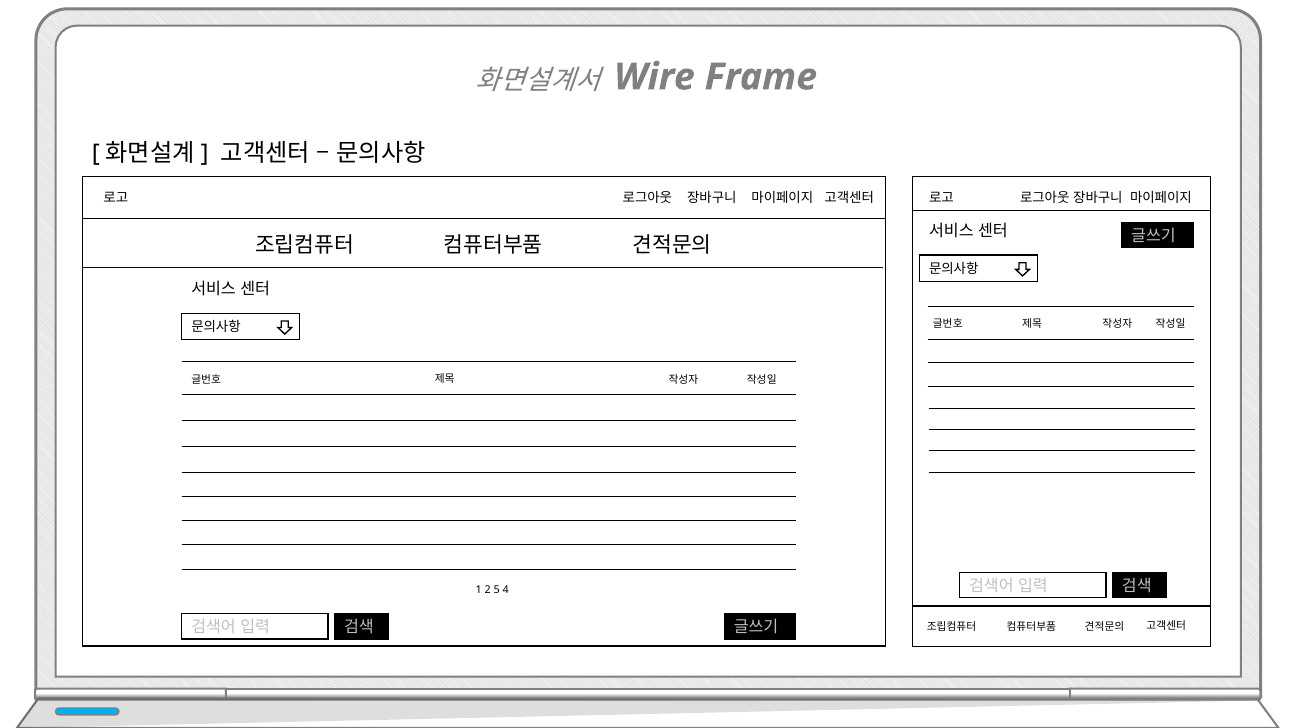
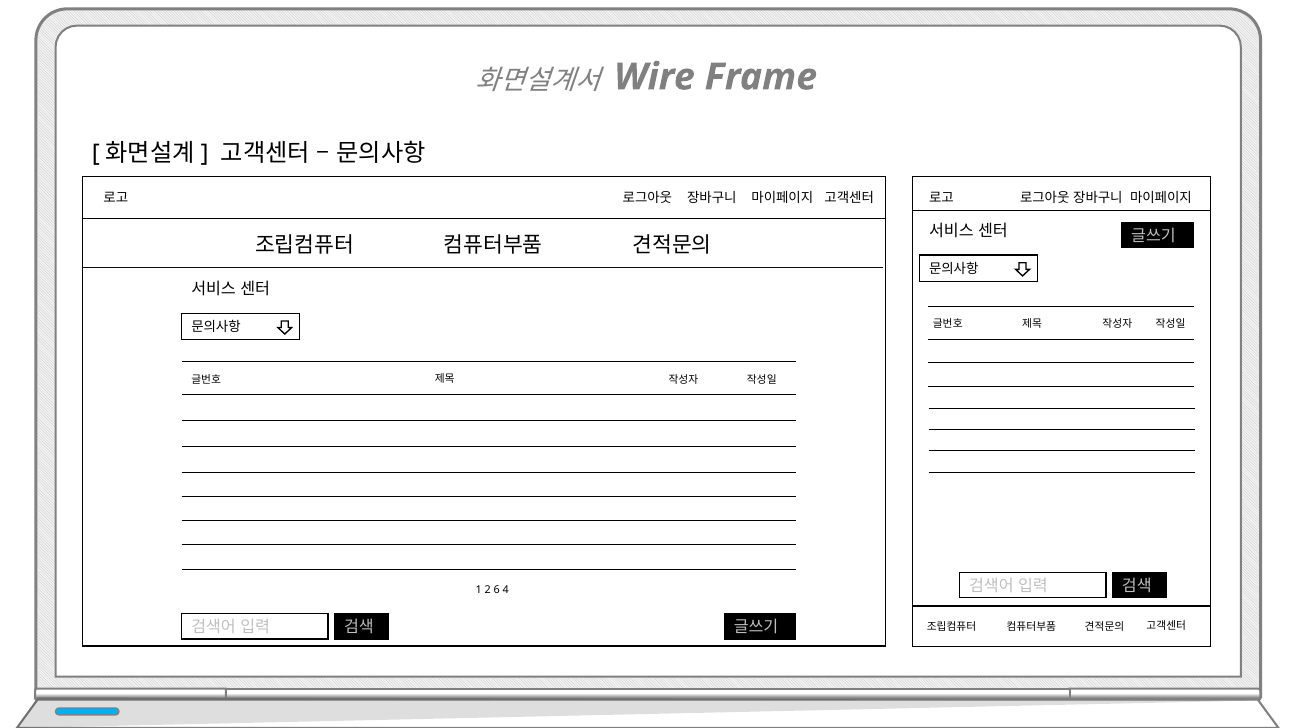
5: 5 -> 6 (497, 589)
